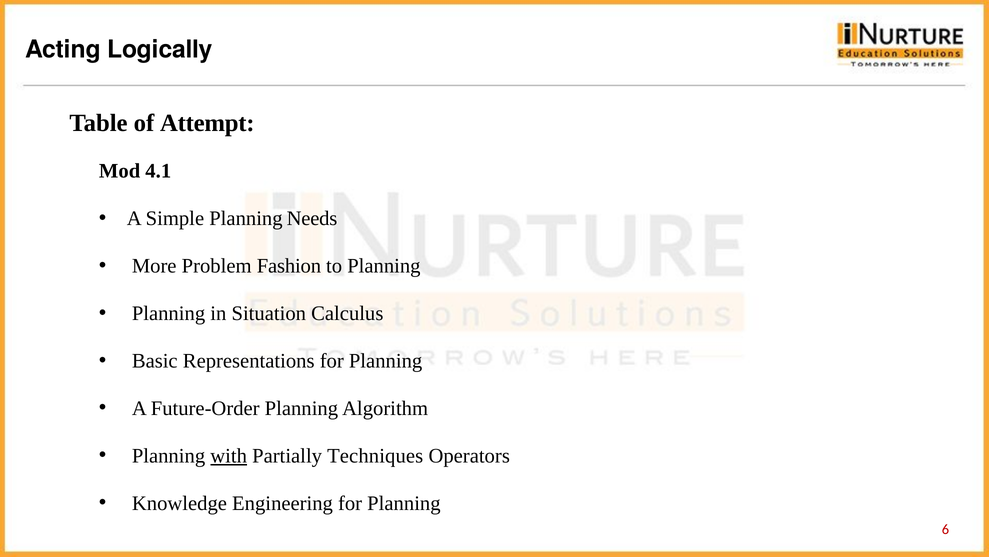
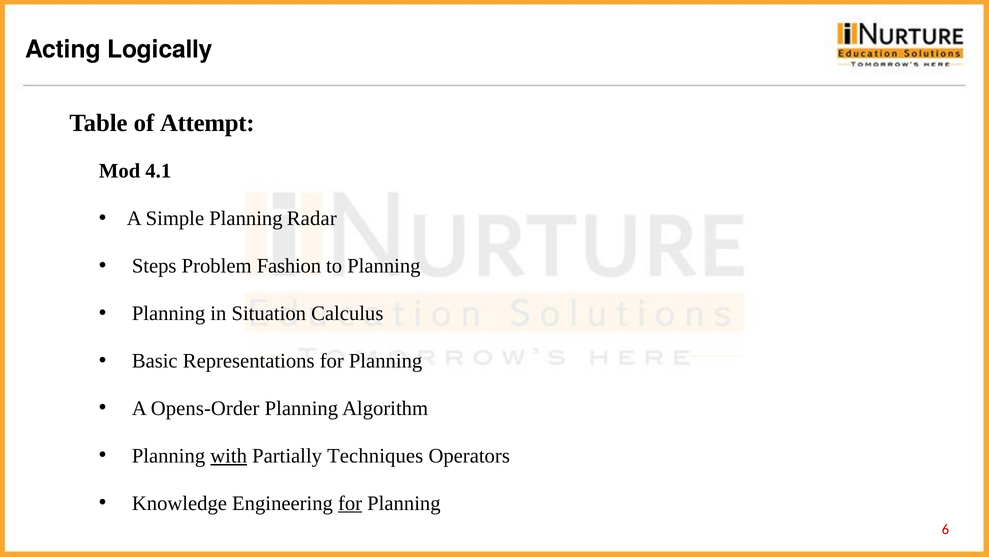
Needs: Needs -> Radar (312, 218)
More: More -> Steps (154, 266)
Future-Order: Future-Order -> Opens-Order (205, 408)
for underline: none -> present (350, 503)
